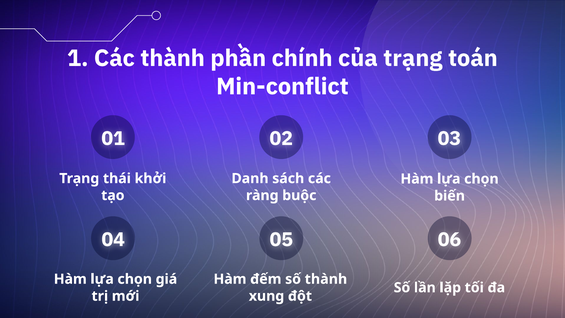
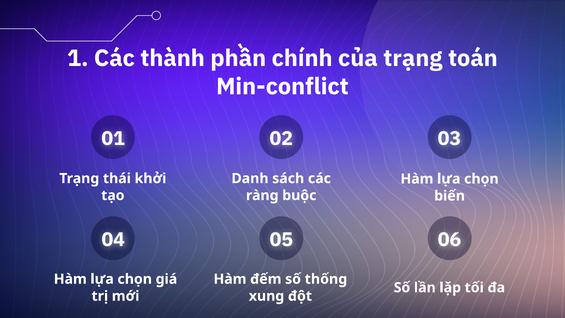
số thành: thành -> thống (326, 279)
